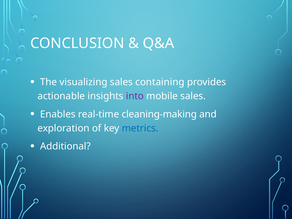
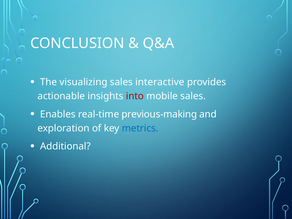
containing: containing -> interactive (160, 82)
into colour: purple -> red (135, 96)
cleaning-making: cleaning-making -> previous-making (159, 114)
